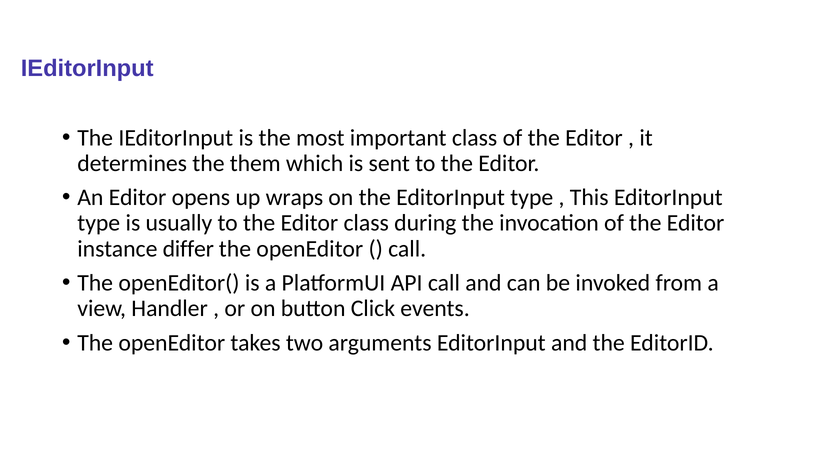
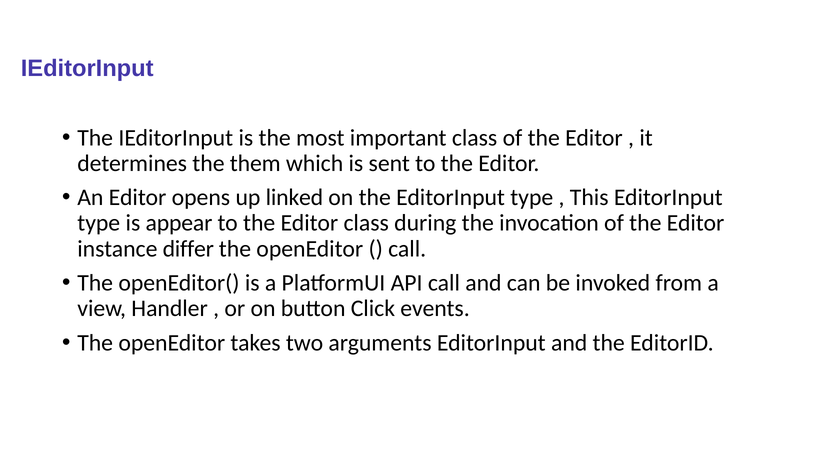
wraps: wraps -> linked (294, 197)
usually: usually -> appear (179, 223)
